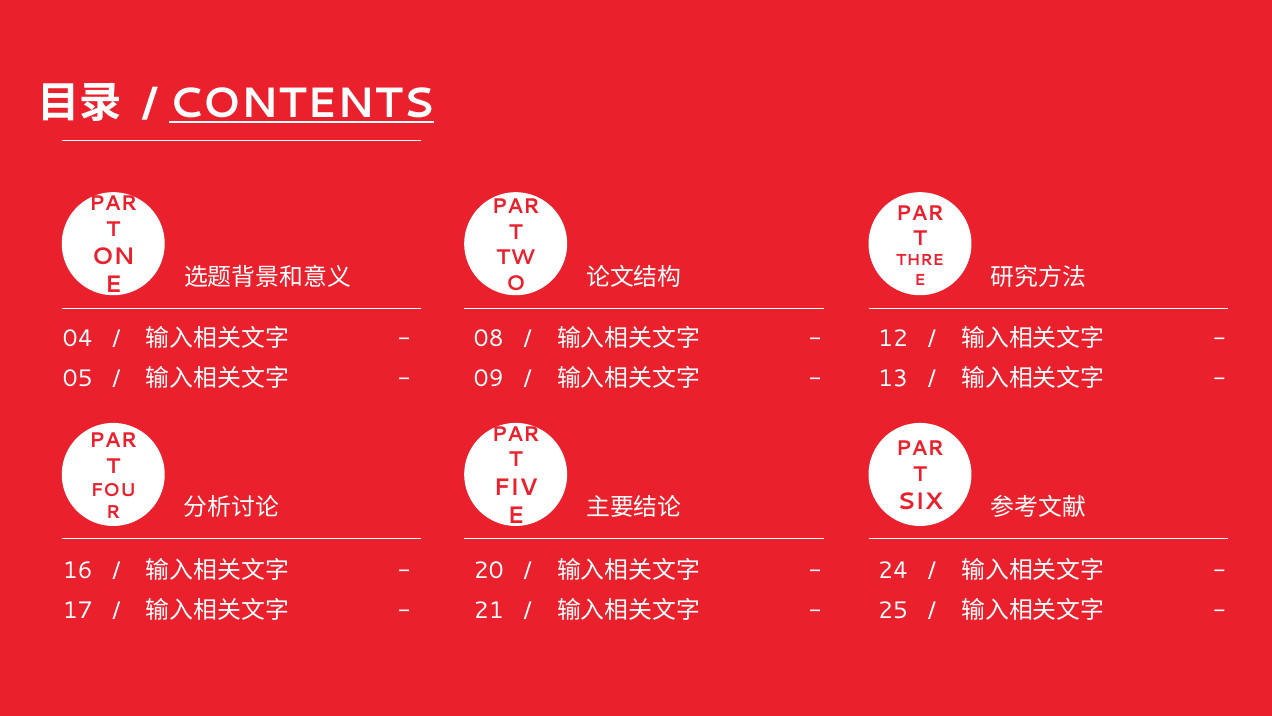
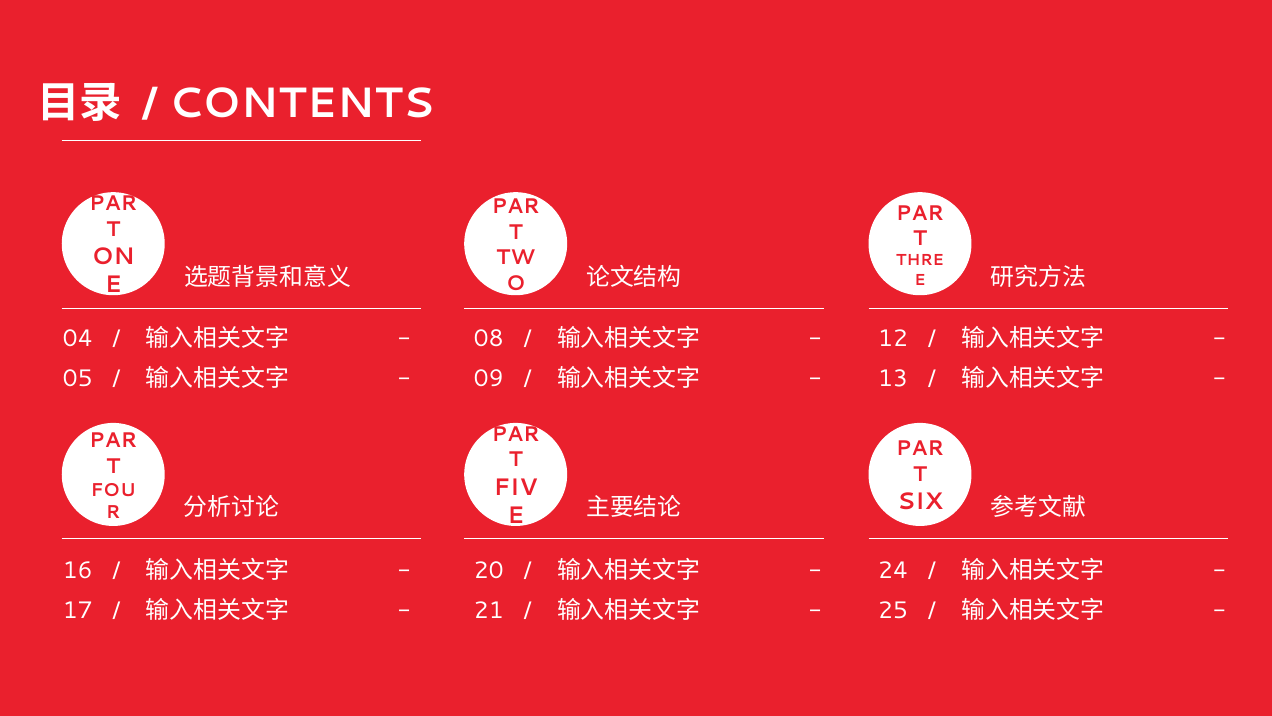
CONTENTS underline: present -> none (301, 104)
